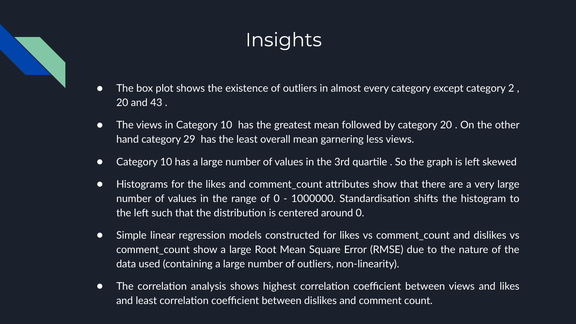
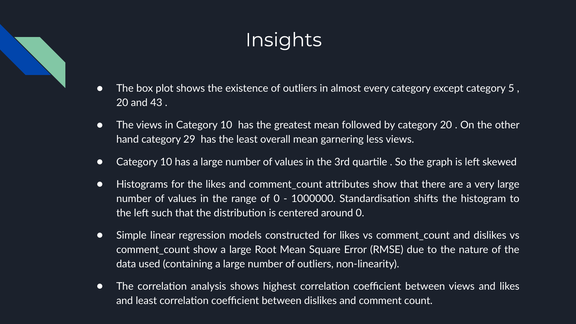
2: 2 -> 5 (511, 88)
